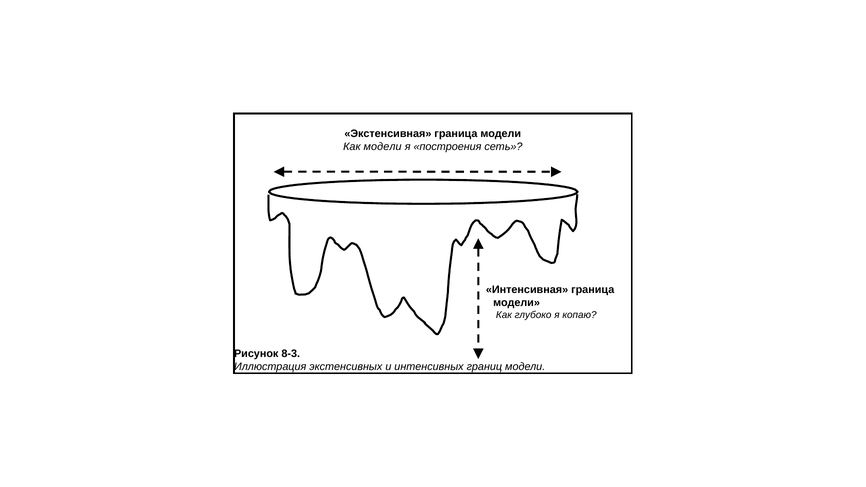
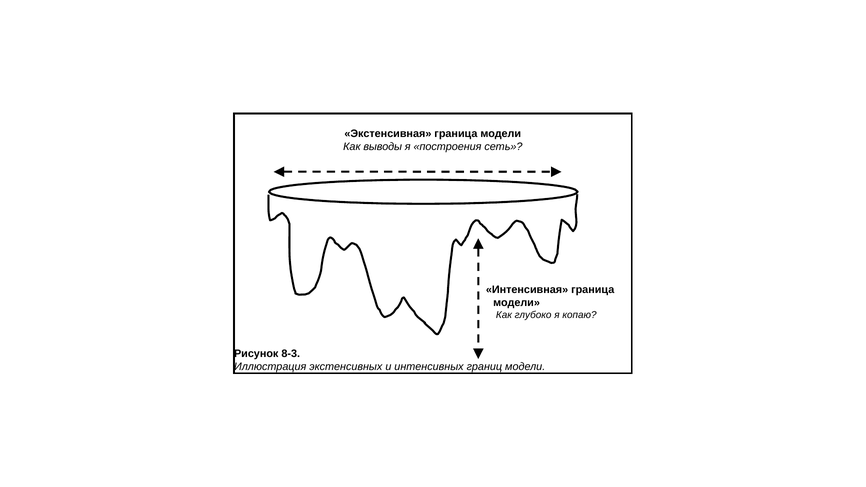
Как модели: модели -> выводы (383, 147)
